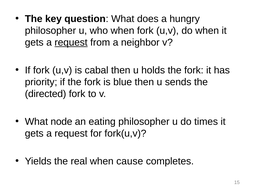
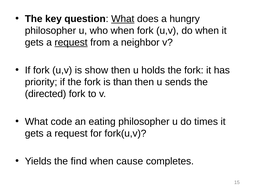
What underline: none -> present (123, 19)
cabal: cabal -> show (96, 70)
blue: blue -> than (123, 82)
node: node -> code (61, 122)
real: real -> find (79, 161)
